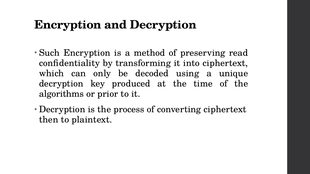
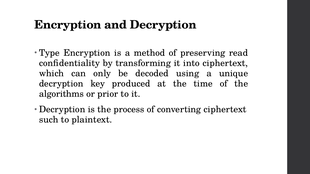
Such: Such -> Type (49, 53)
then: then -> such (49, 120)
